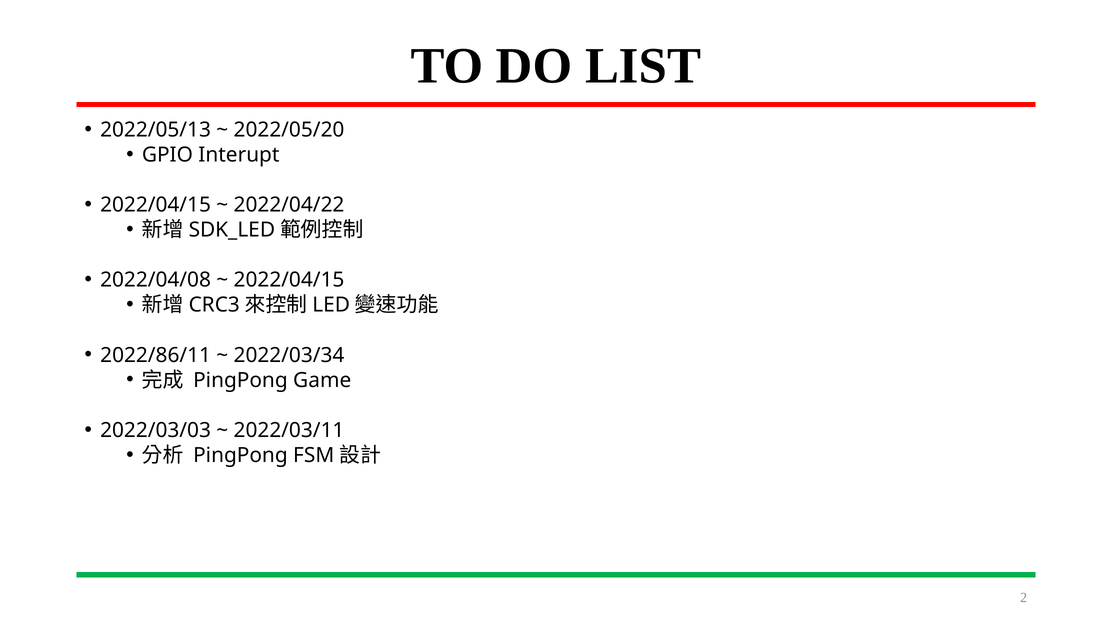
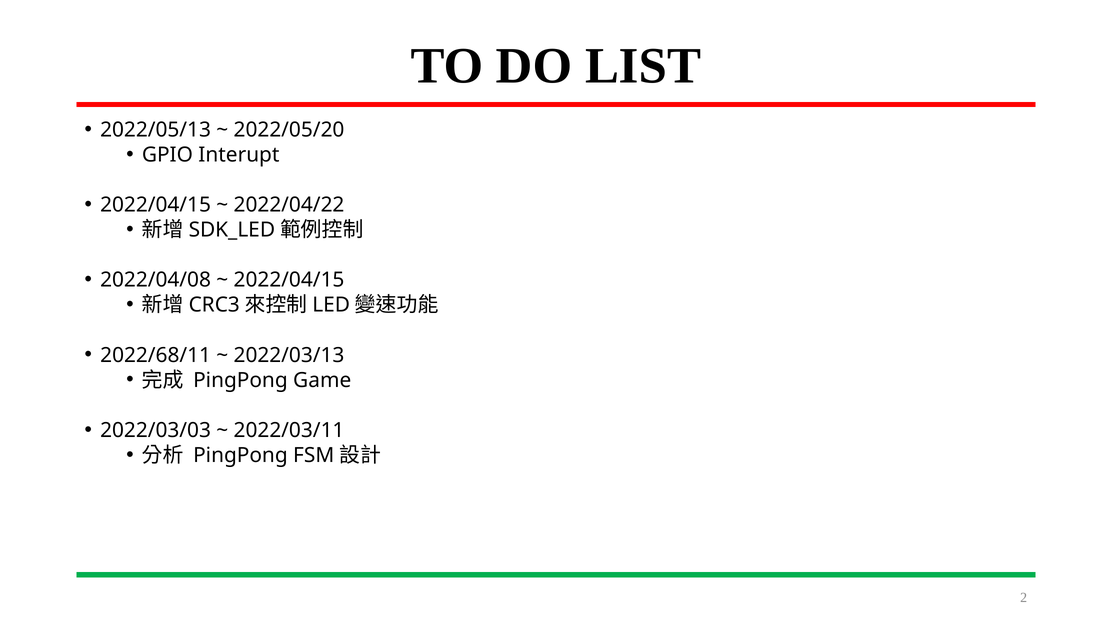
2022/86/11: 2022/86/11 -> 2022/68/11 (156, 355)
2022/03/34: 2022/03/34 -> 2022/03/13 (289, 355)
